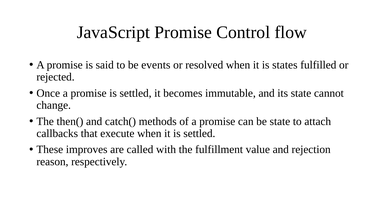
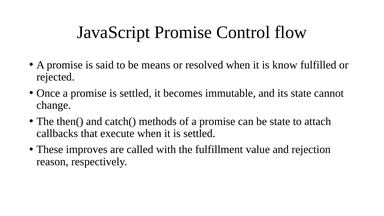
events: events -> means (156, 65)
states: states -> know (285, 65)
